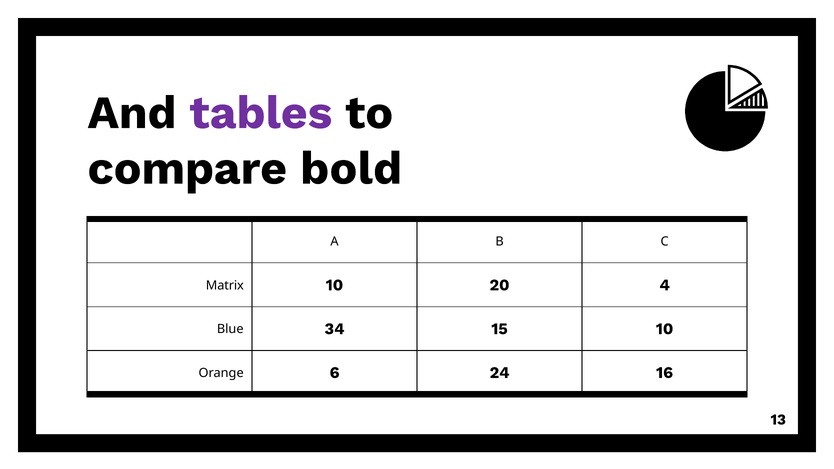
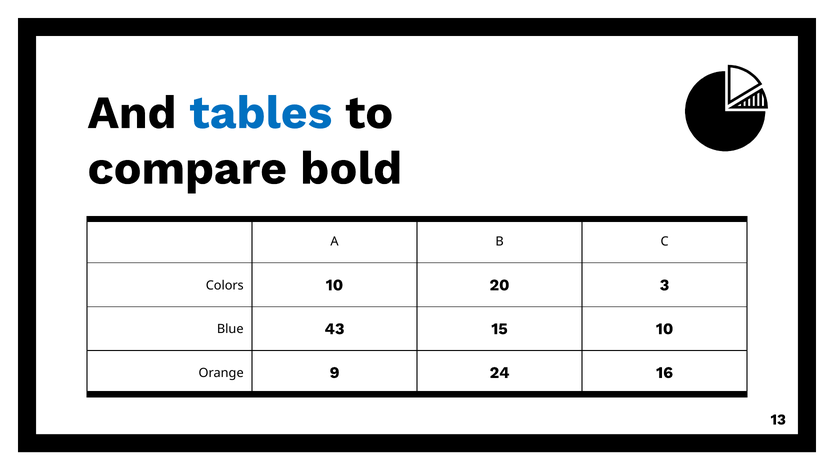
tables colour: purple -> blue (261, 113)
Matrix: Matrix -> Colors (225, 286)
4: 4 -> 3 (664, 285)
34: 34 -> 43 (335, 329)
6: 6 -> 9 (335, 373)
